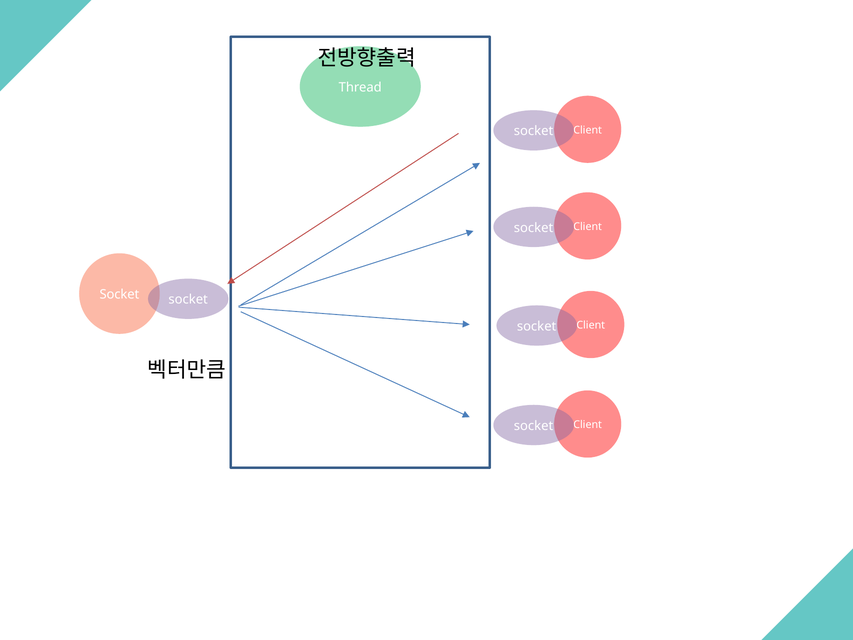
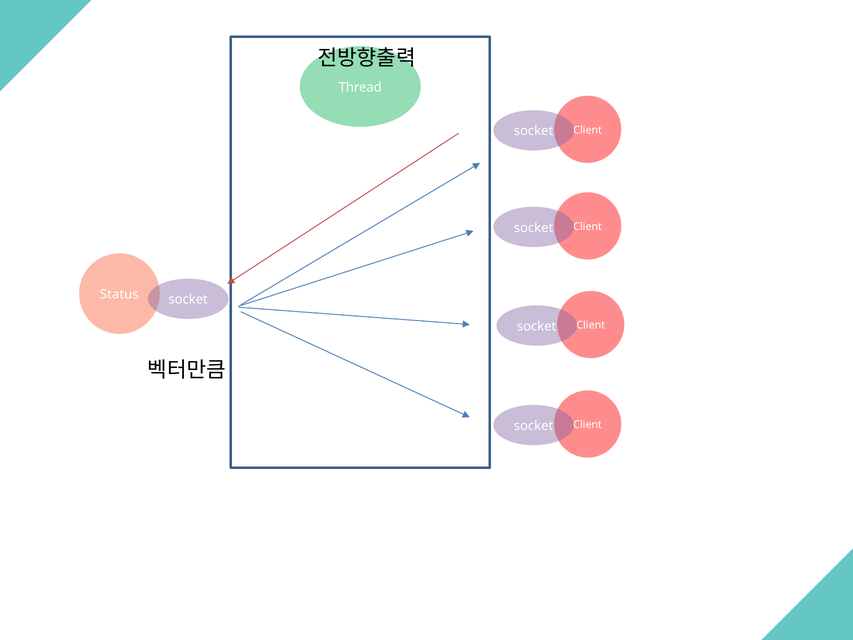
Socket: Socket -> Status (119, 294)
